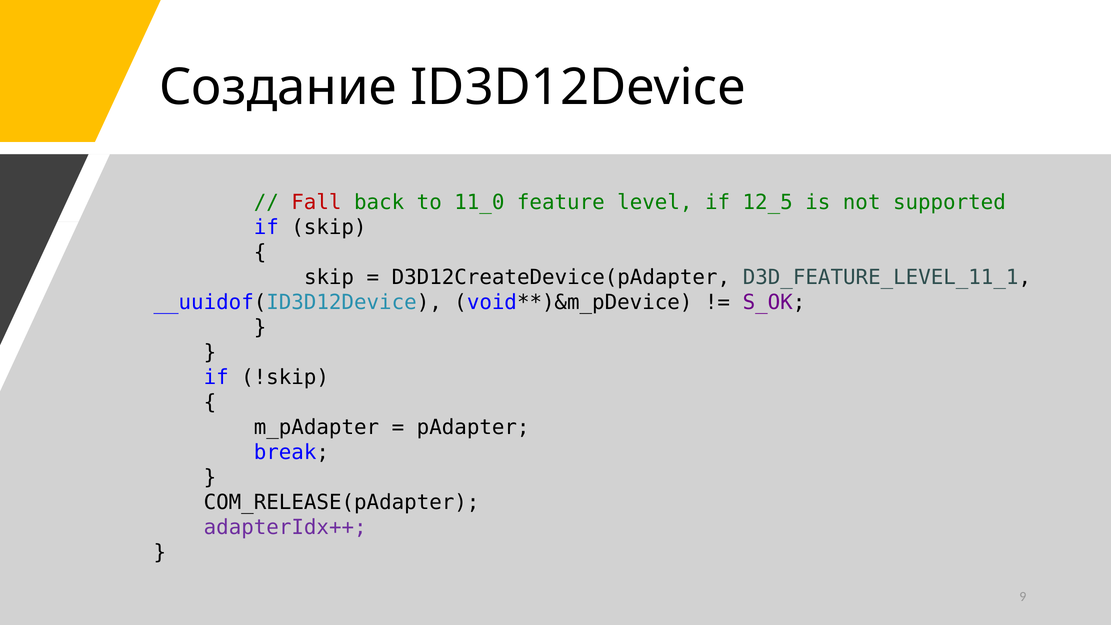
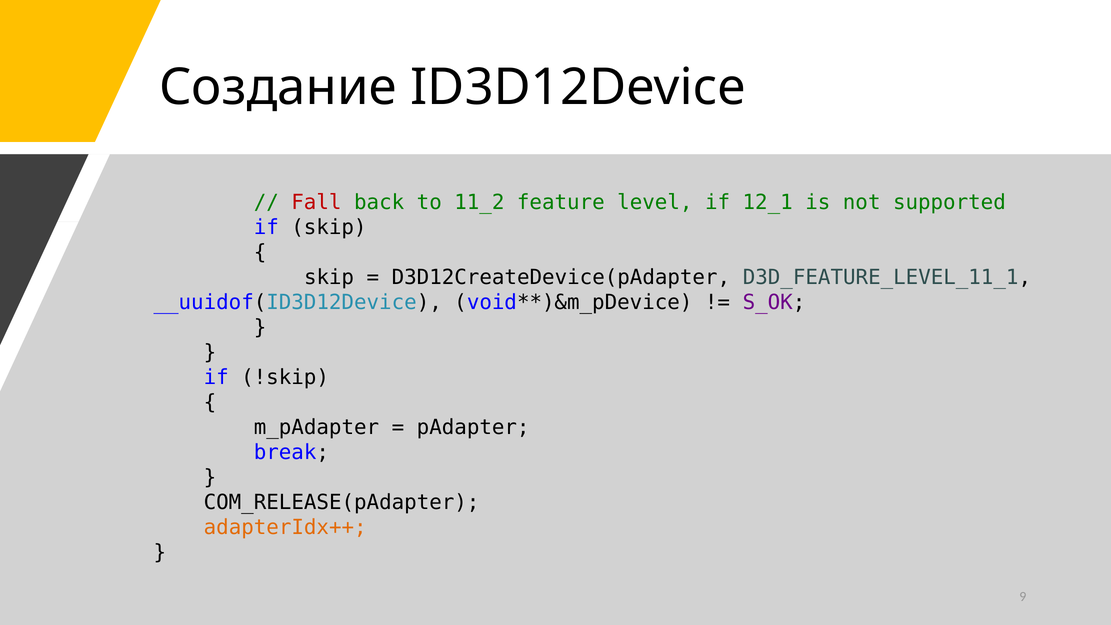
11_0: 11_0 -> 11_2 (479, 202)
12_5: 12_5 -> 12_1 (768, 202)
adapterIdx++ colour: purple -> orange (285, 527)
